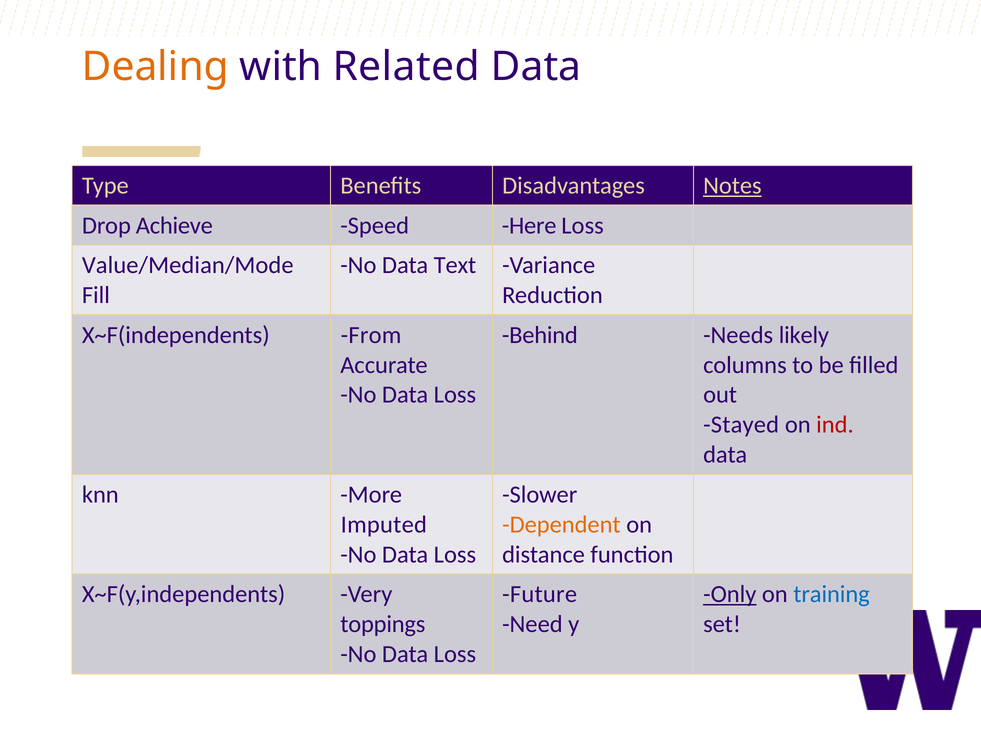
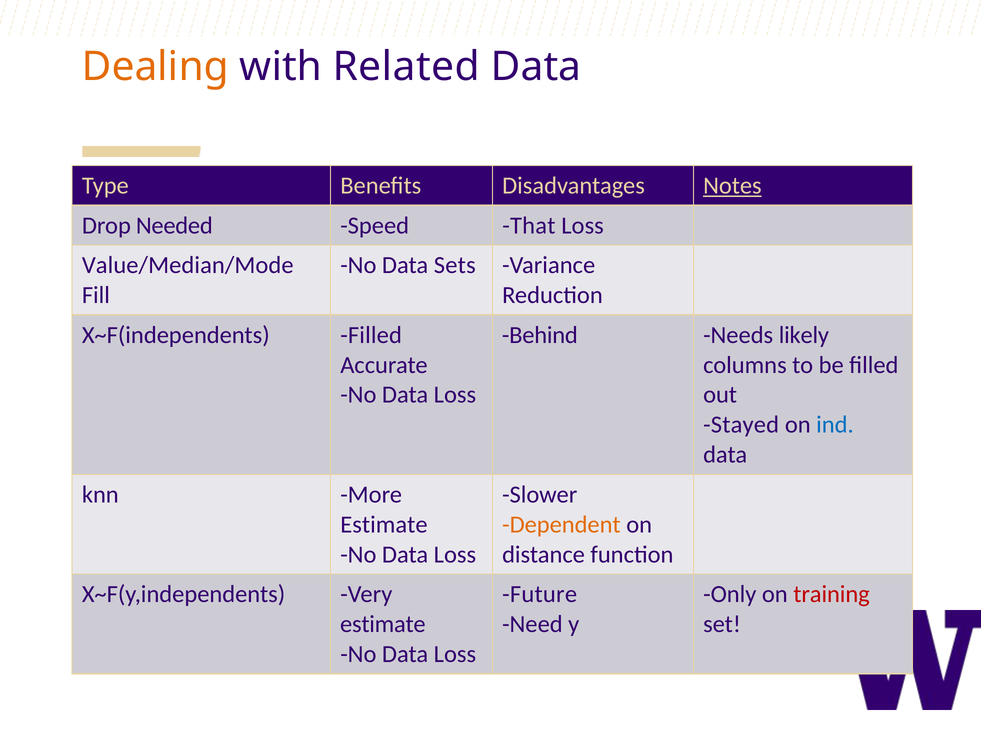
Achieve: Achieve -> Needed (174, 225)
Here: Here -> That (529, 225)
Text: Text -> Sets (455, 265)
X~F(independents From: From -> Filled (371, 335)
ind colour: red -> blue (835, 425)
Imputed: Imputed -> Estimate (384, 524)
Only underline: present -> none (730, 594)
training colour: blue -> red (832, 594)
toppings: toppings -> estimate (383, 624)
